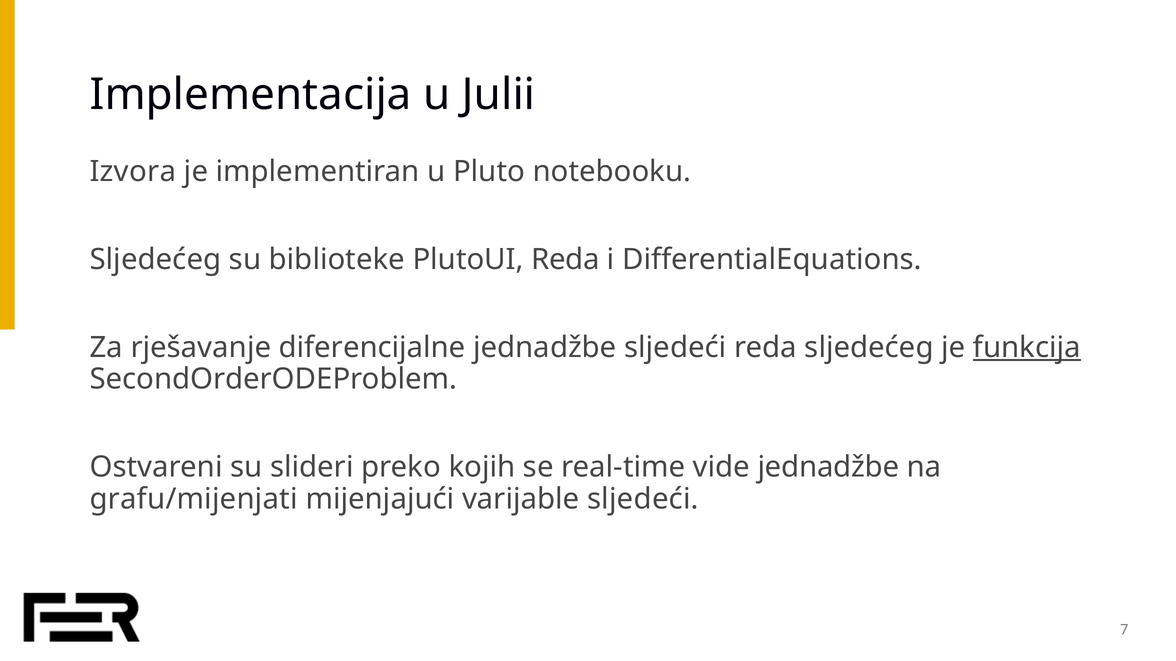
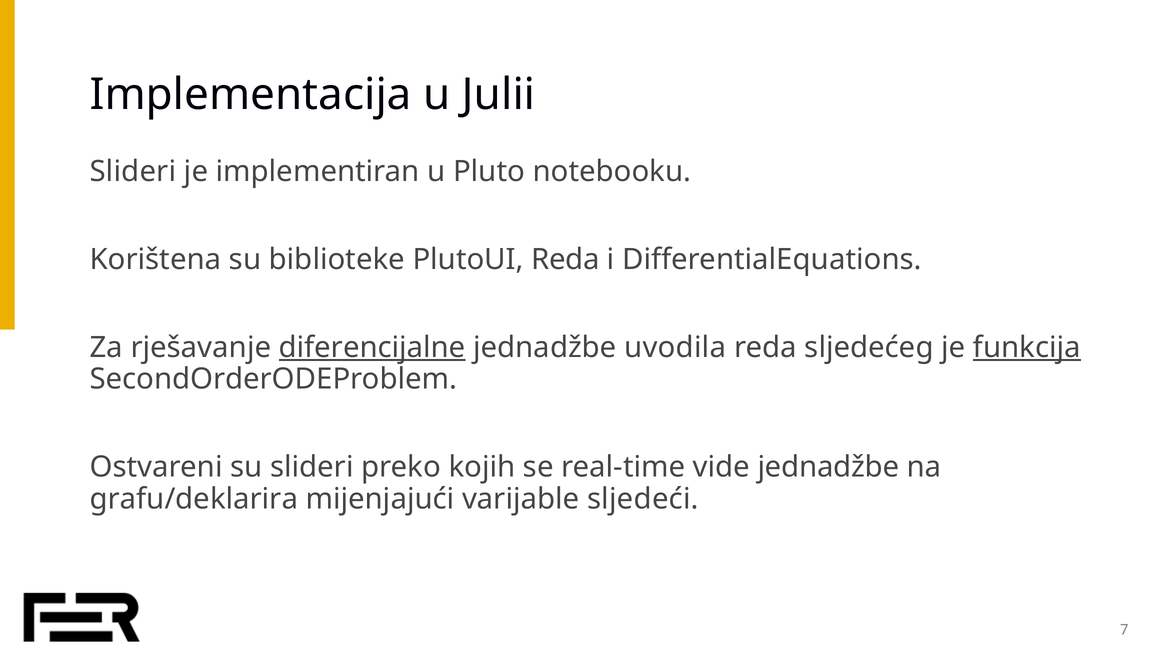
Izvora: Izvora -> Slideri (133, 172)
Sljedećeg: Sljedećeg -> Korištena (155, 260)
diferencijalne underline: none -> present (372, 348)
jednadžbe sljedeći: sljedeći -> uvodila (675, 348)
grafu/mijenjati: grafu/mijenjati -> grafu/deklarira (194, 499)
